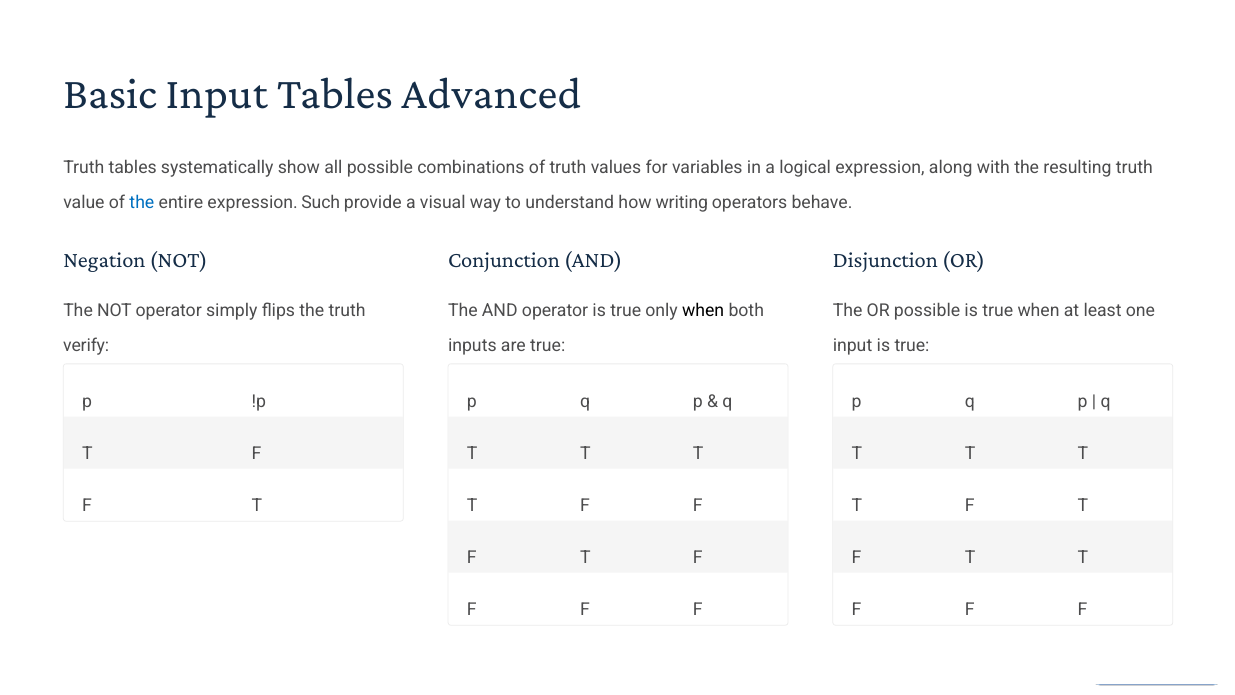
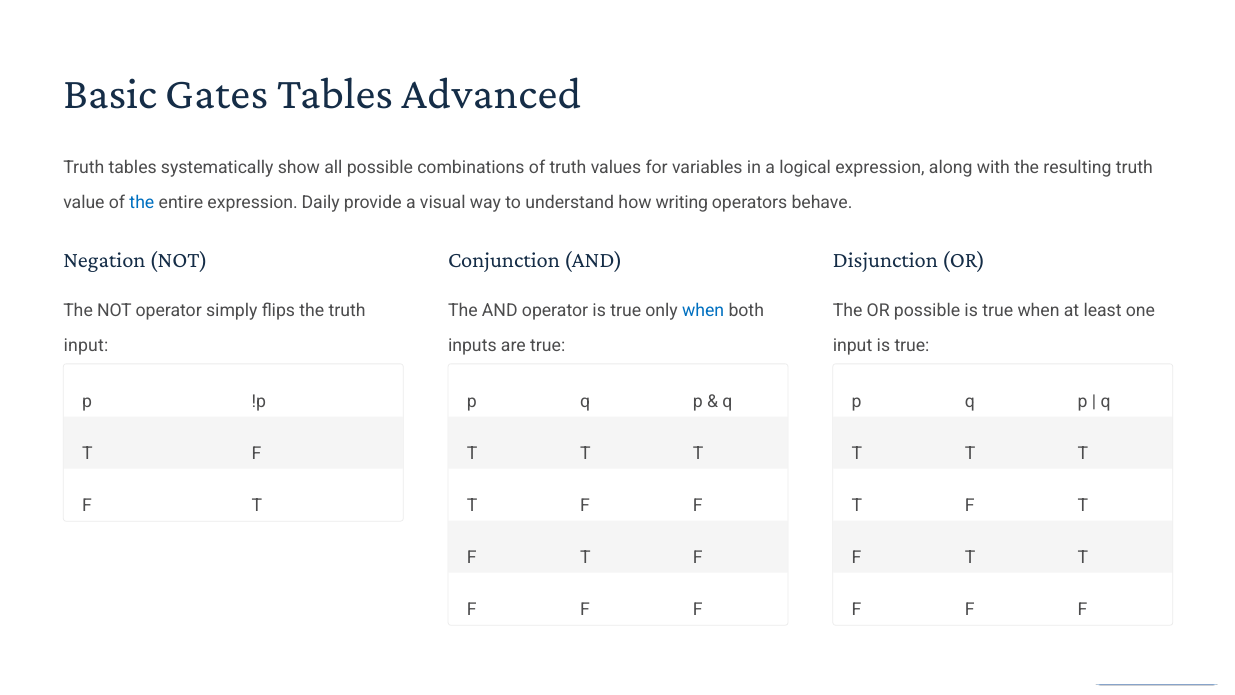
Basic Input: Input -> Gates (217, 93)
Such: Such -> Daily (321, 202)
when colour: black -> blue (703, 311)
verify: verify -> input (86, 345)
